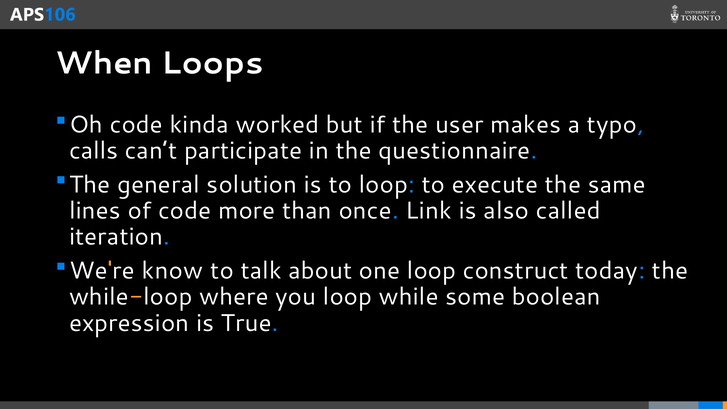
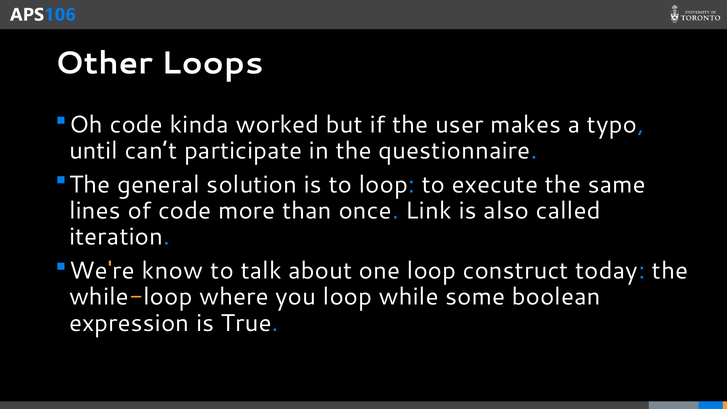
When: When -> Other (104, 63)
calls: calls -> until (94, 151)
